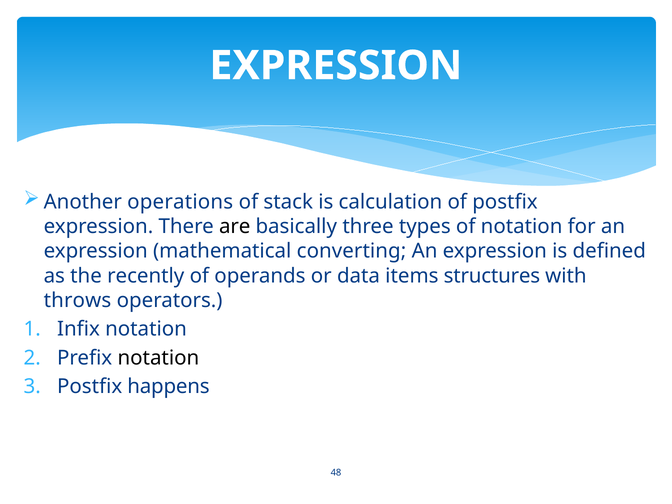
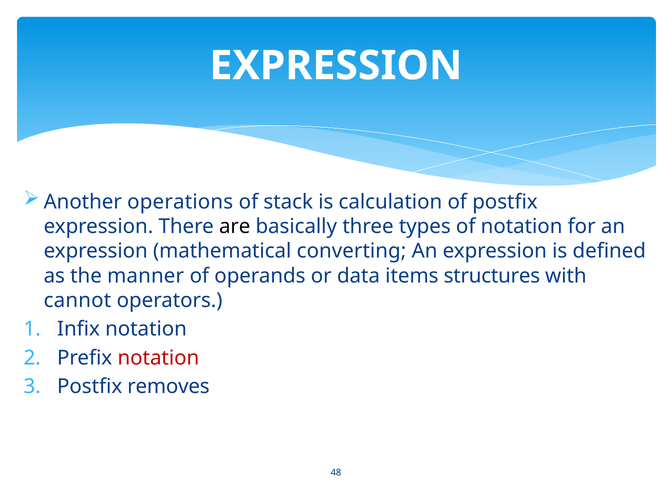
recently: recently -> manner (146, 276)
throws: throws -> cannot (77, 300)
notation colour: black -> red (158, 358)
happens: happens -> removes (168, 387)
